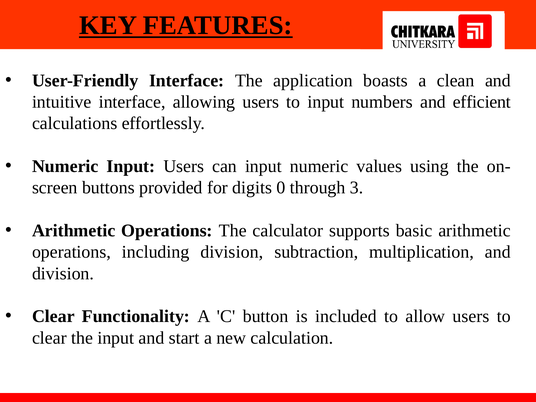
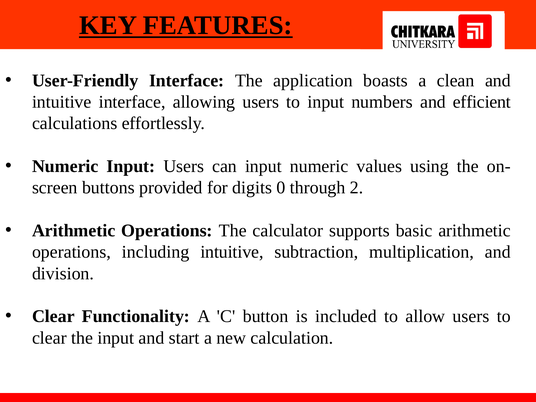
3: 3 -> 2 (357, 188)
including division: division -> intuitive (232, 252)
